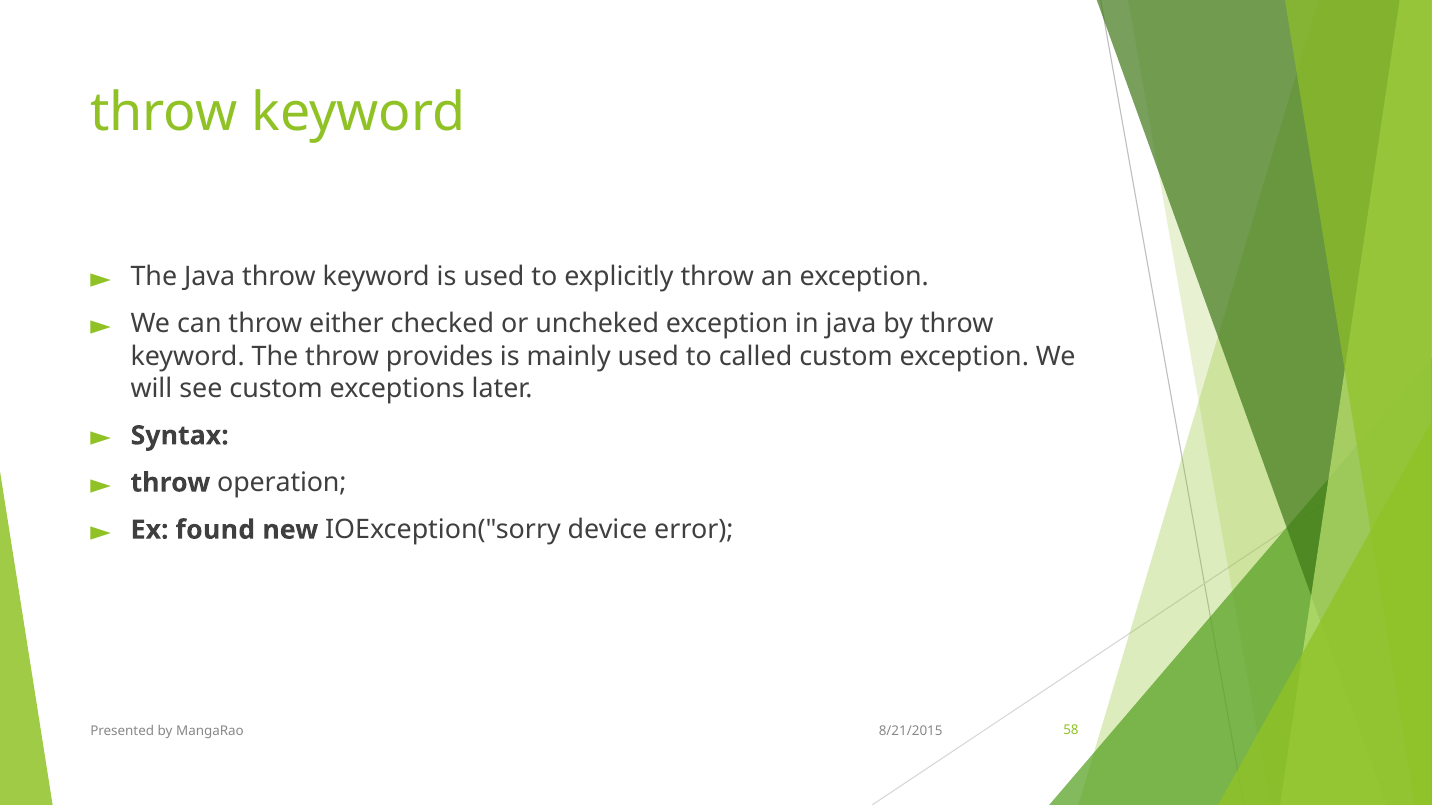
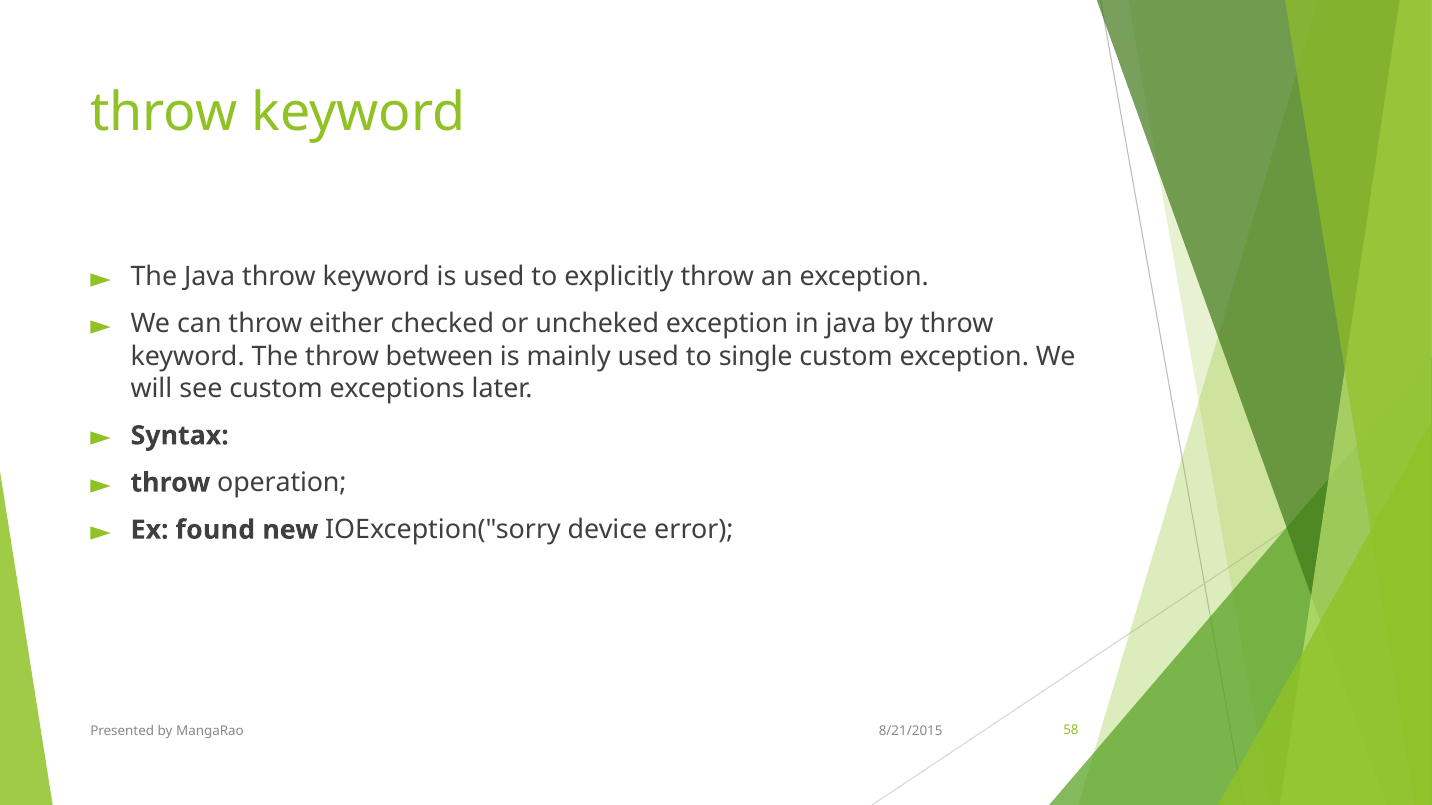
provides: provides -> between (440, 357)
called: called -> single (756, 357)
